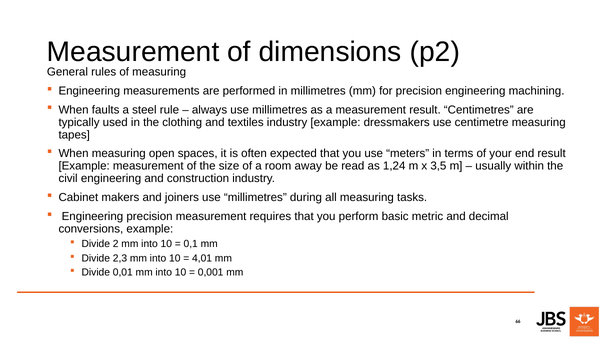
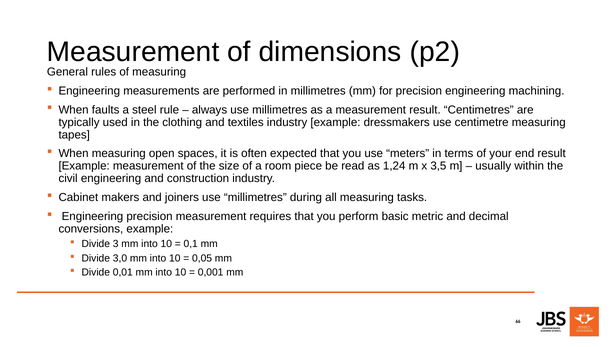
away: away -> piece (308, 166)
2: 2 -> 3 (116, 244)
2,3: 2,3 -> 3,0 (120, 258)
4,01: 4,01 -> 0,05 (202, 258)
